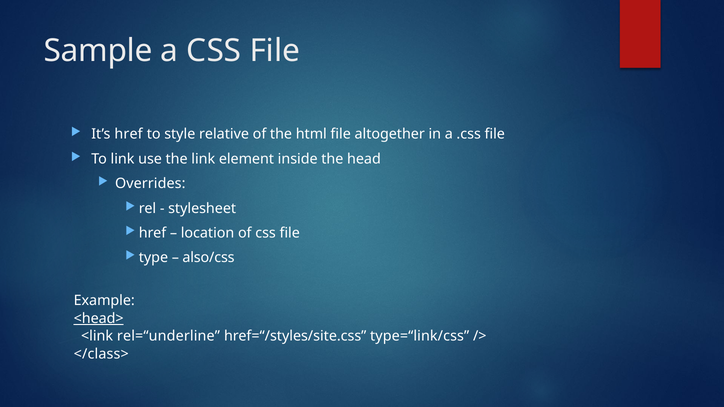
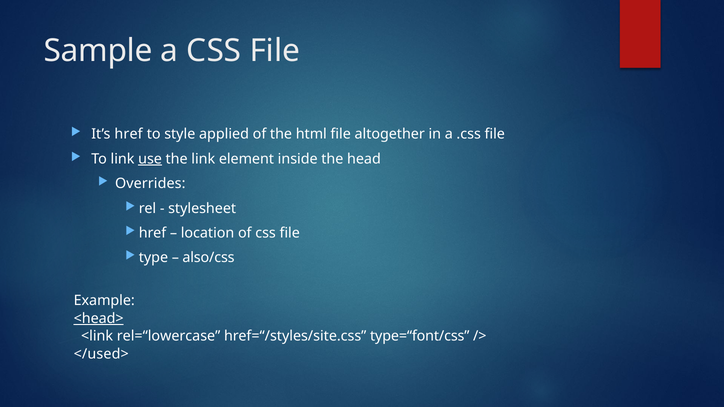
relative: relative -> applied (224, 134)
use underline: none -> present (150, 159)
rel=“underline: rel=“underline -> rel=“lowercase (169, 336)
type=“link/css: type=“link/css -> type=“font/css (420, 336)
</class>: </class> -> </used> (101, 354)
